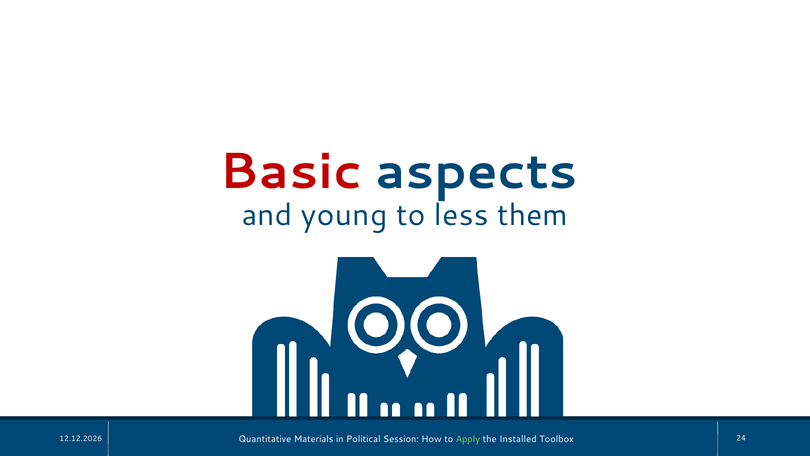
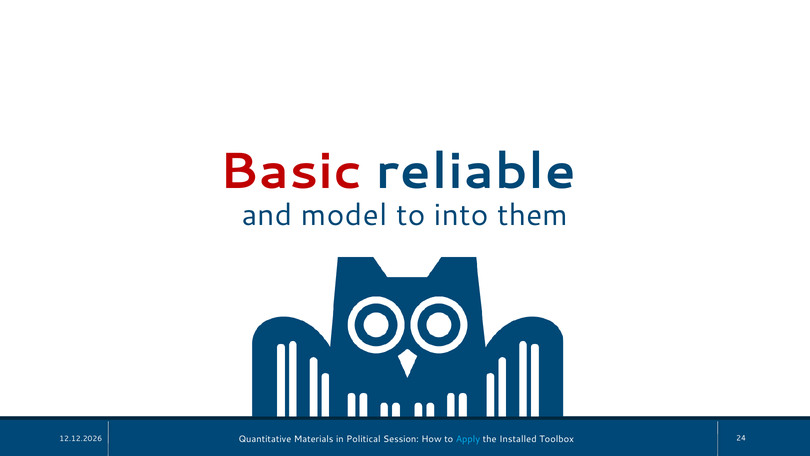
aspects: aspects -> reliable (476, 171)
young: young -> model (344, 215)
less: less -> into (461, 215)
Apply colour: light green -> light blue (468, 439)
